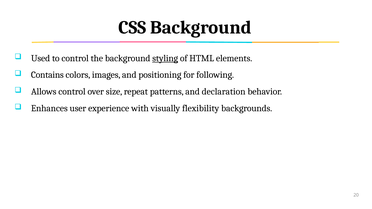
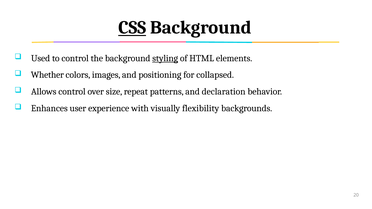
CSS underline: none -> present (132, 28)
Contains: Contains -> Whether (47, 75)
following: following -> collapsed (215, 75)
